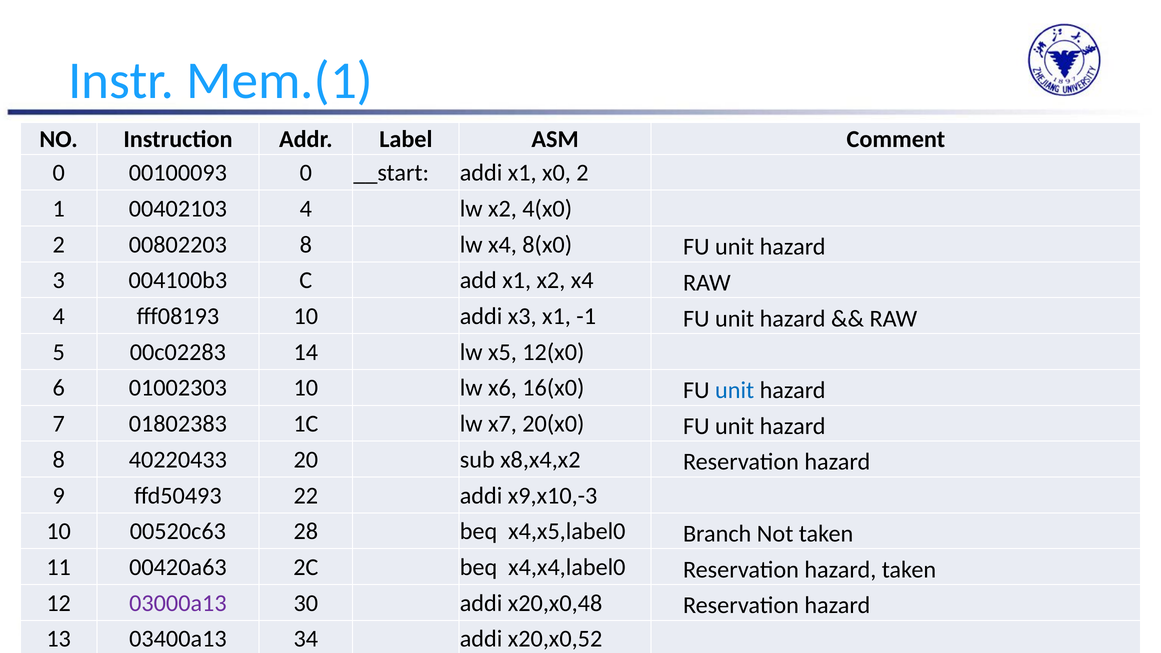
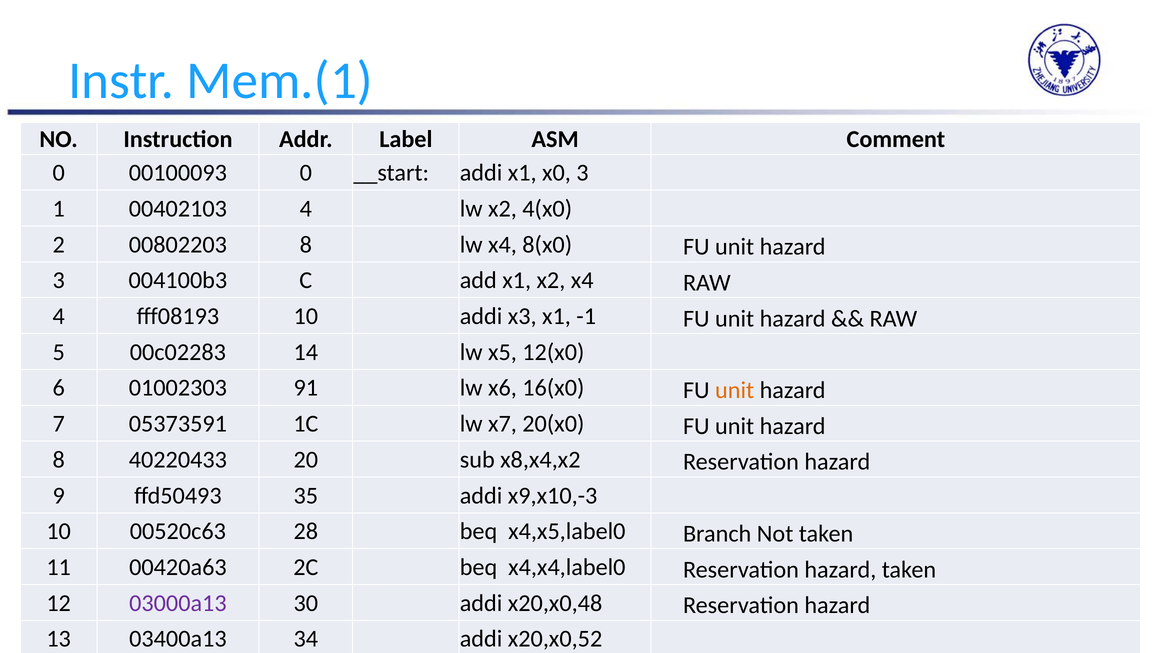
x0 2: 2 -> 3 (582, 173)
01002303 10: 10 -> 91 (306, 388)
unit colour: blue -> orange (735, 390)
01802383: 01802383 -> 05373591 (178, 424)
22: 22 -> 35 (306, 496)
